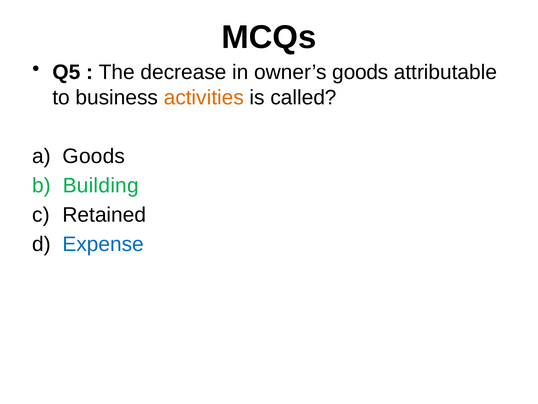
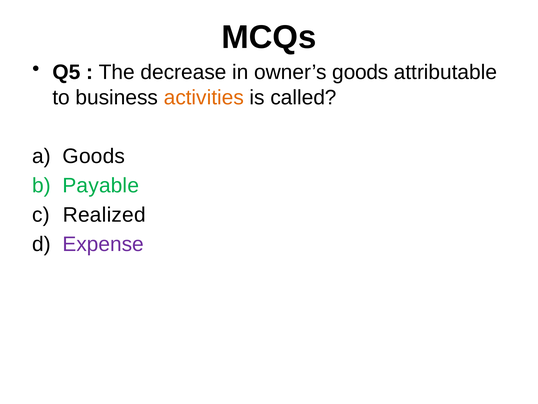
Building: Building -> Payable (101, 185)
Retained: Retained -> Realized (104, 215)
Expense colour: blue -> purple (103, 244)
